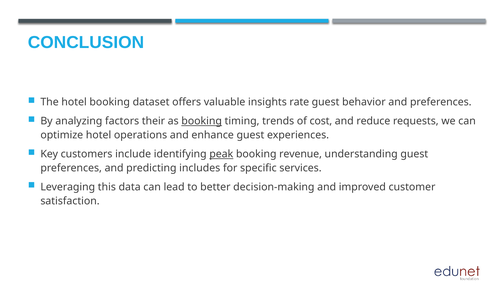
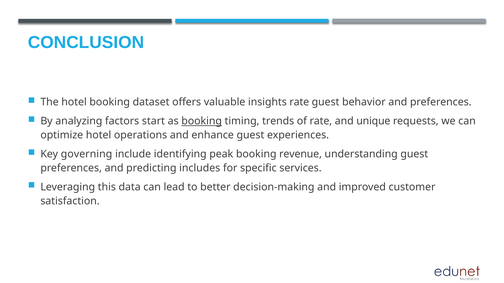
their: their -> start (153, 121)
of cost: cost -> rate (321, 121)
reduce: reduce -> unique (373, 121)
customers: customers -> governing (87, 154)
peak underline: present -> none (221, 154)
